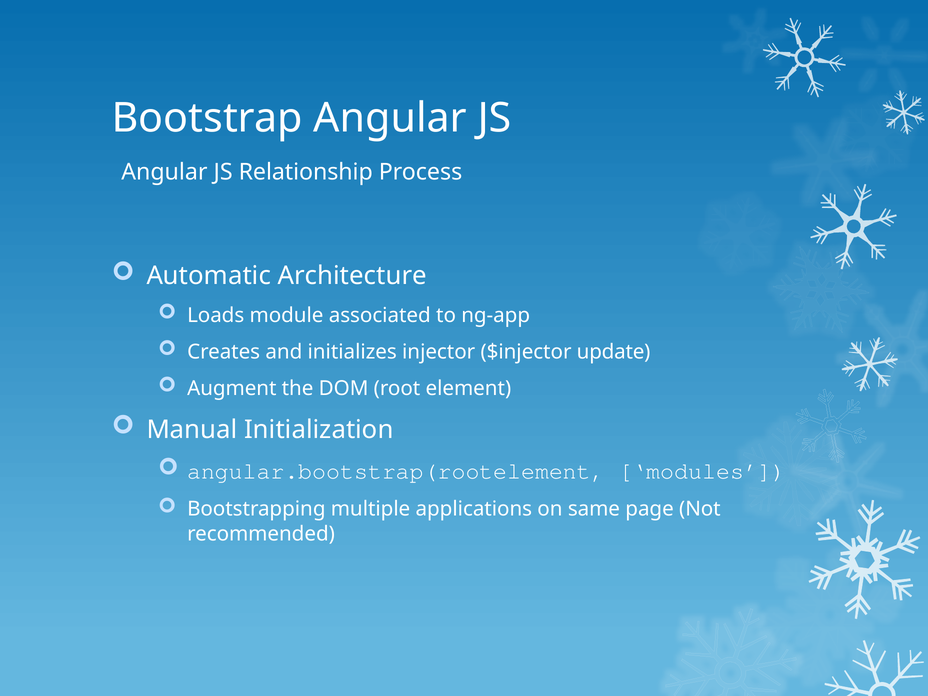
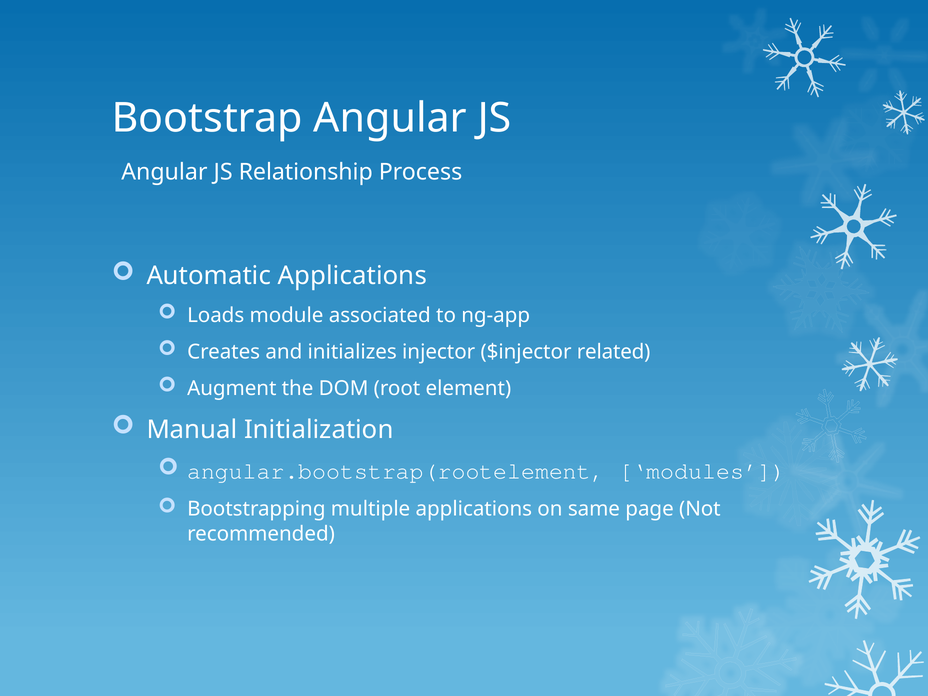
Automatic Architecture: Architecture -> Applications (352, 276)
update: update -> related (614, 352)
